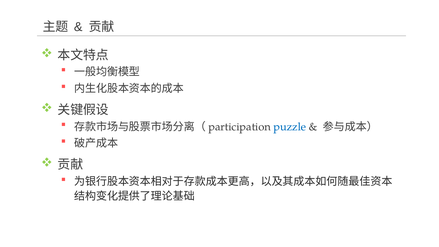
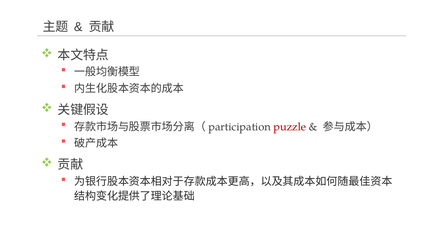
puzzle colour: blue -> red (290, 127)
